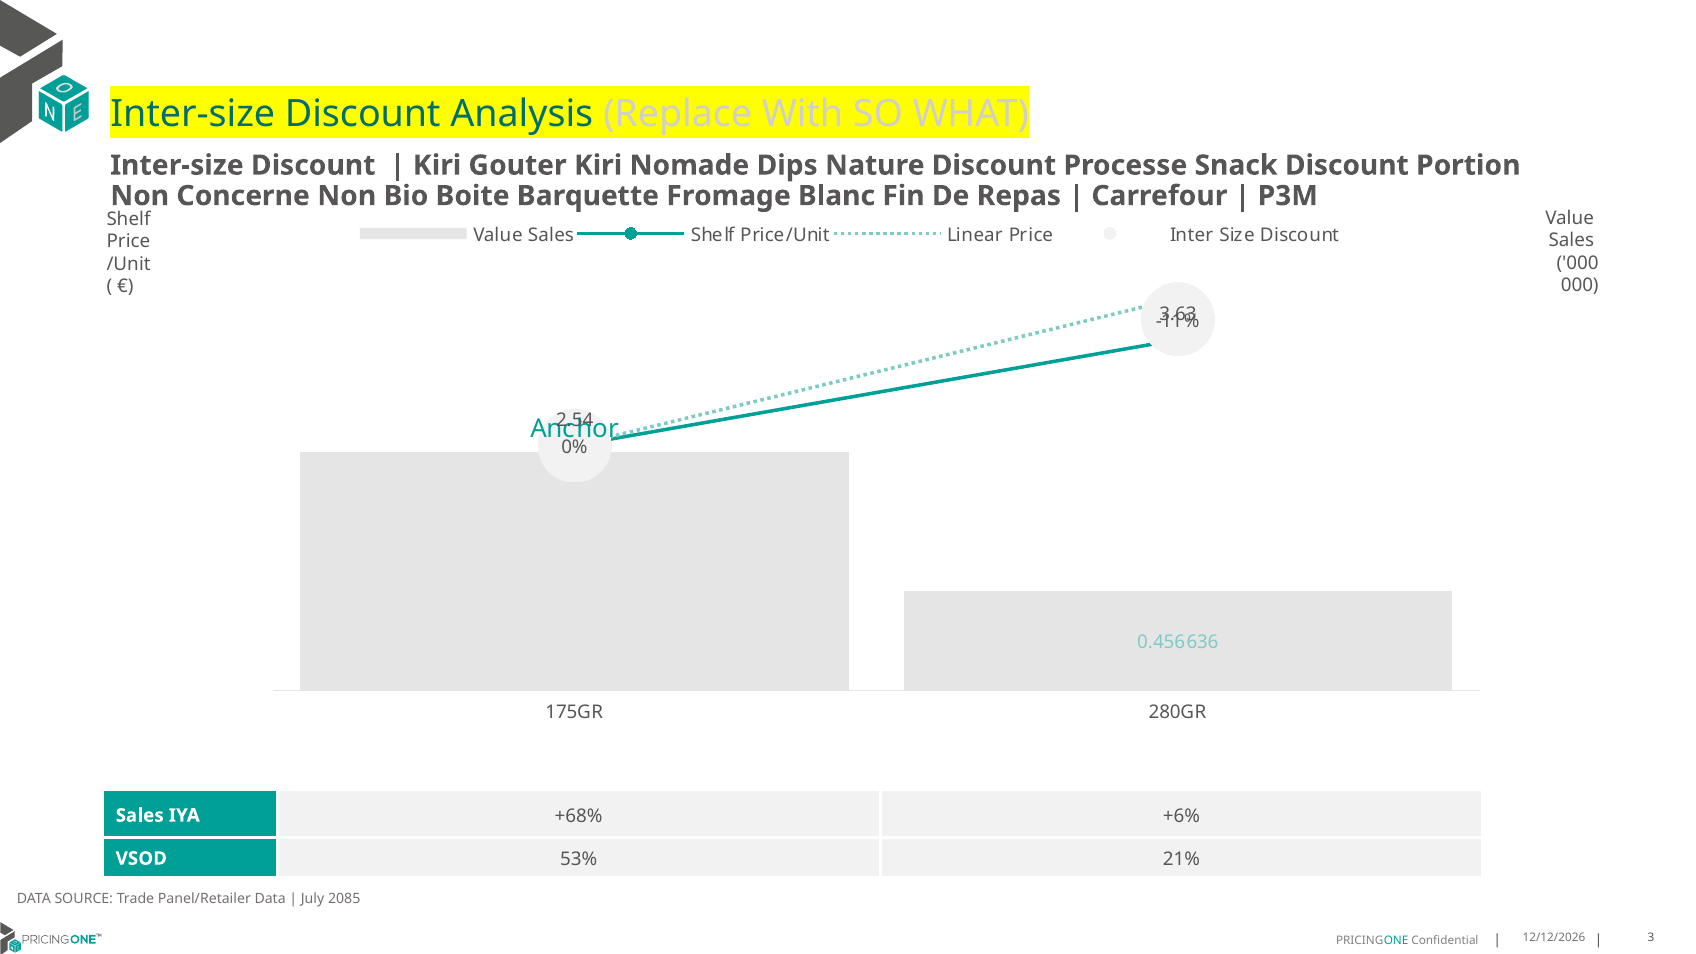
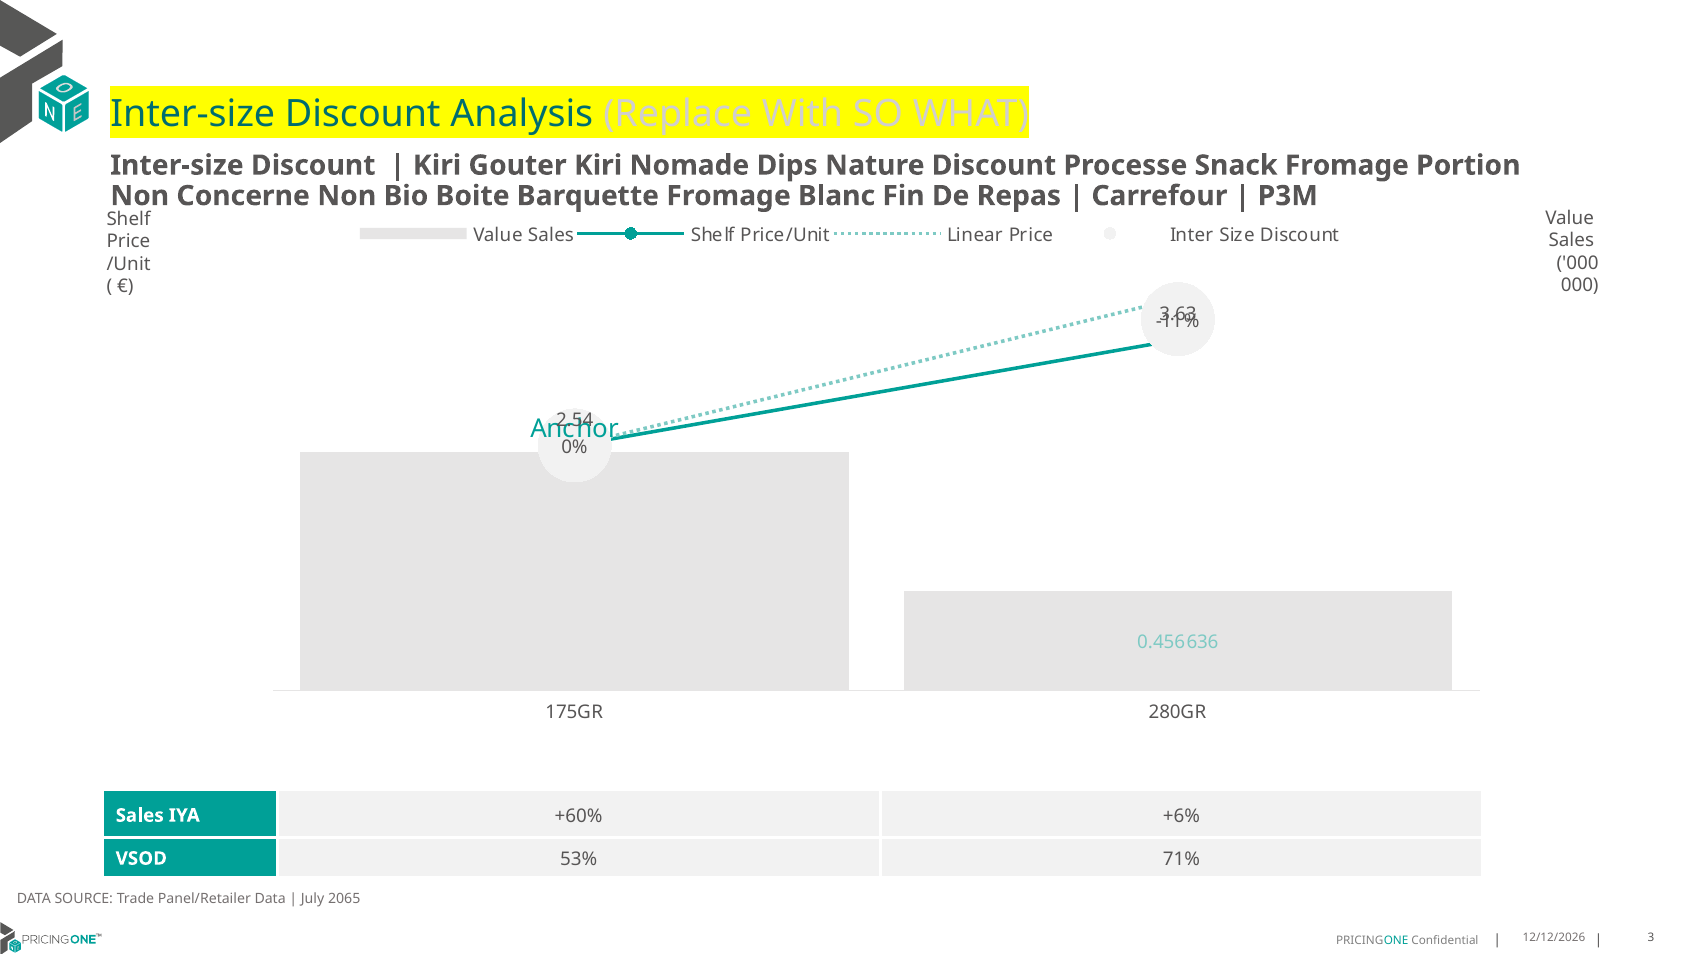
Snack Discount: Discount -> Fromage (1347, 165)
+68%: +68% -> +60% (579, 816)
21%: 21% -> 71% (1181, 859)
2085: 2085 -> 2065 (344, 899)
